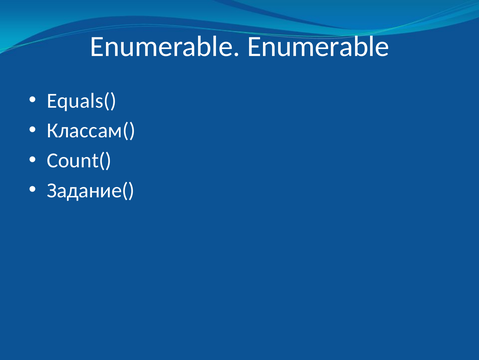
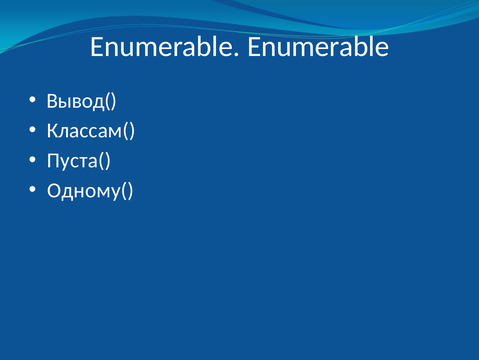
Equals(: Equals( -> Вывод( (82, 100)
Count(: Count( -> Пуста( (79, 160)
Задание(: Задание( -> Одному( (91, 190)
